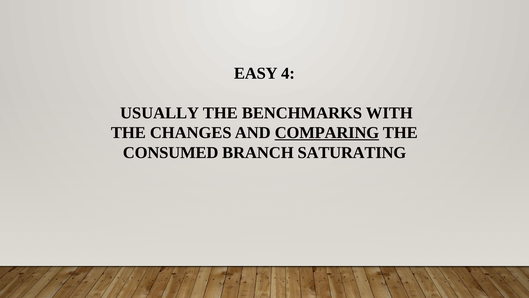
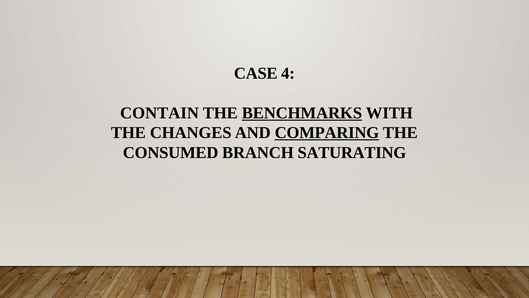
EASY: EASY -> CASE (256, 73)
USUALLY: USUALLY -> CONTAIN (160, 113)
BENCHMARKS underline: none -> present (302, 113)
